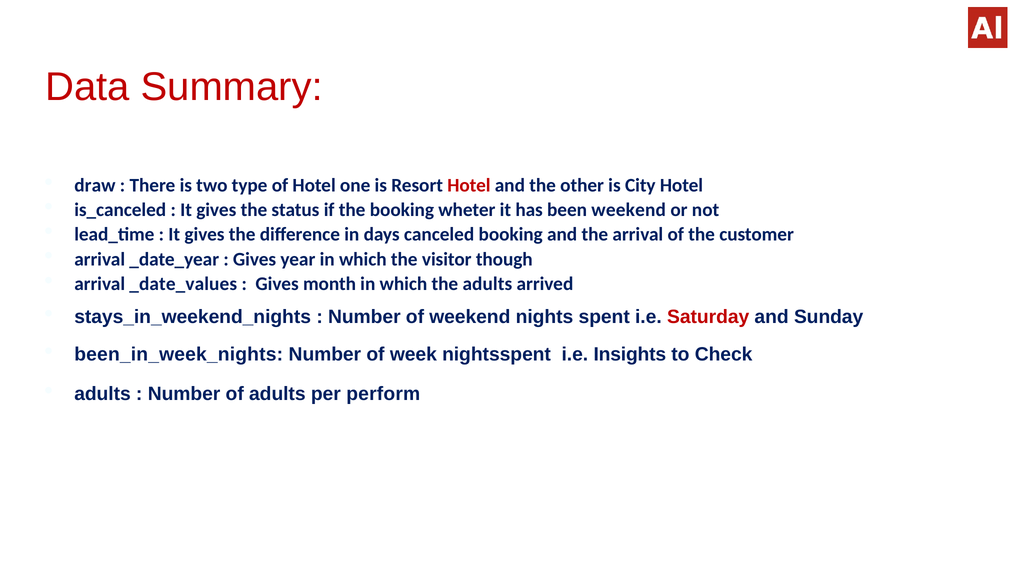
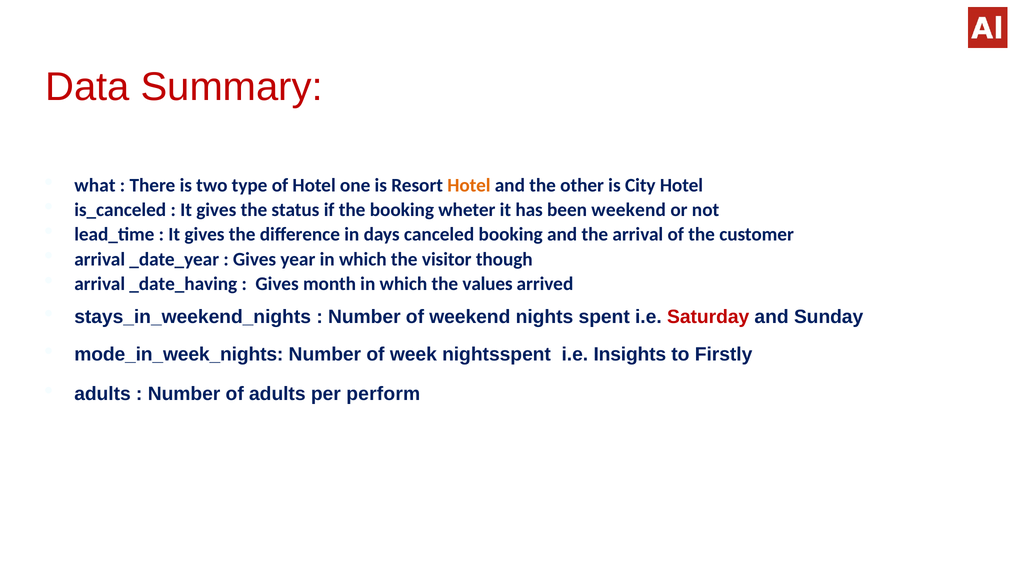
draw: draw -> what (95, 185)
Hotel colour: red -> orange (469, 185)
_date_values: _date_values -> _date_having (183, 284)
the adults: adults -> values (488, 284)
been_in_week_nights: been_in_week_nights -> mode_in_week_nights (179, 355)
Check: Check -> Firstly (724, 355)
